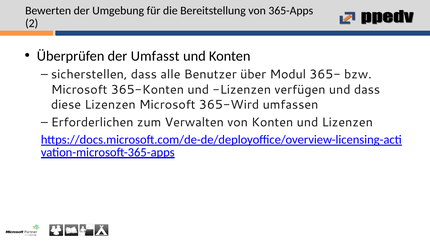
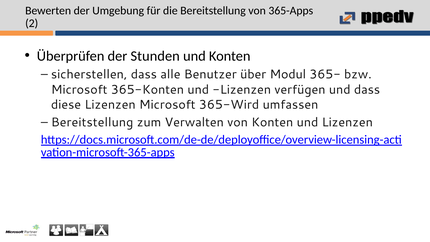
Umfasst: Umfasst -> Stunden (155, 56)
Erforderlichen: Erforderlichen -> Bereitstellung (92, 122)
